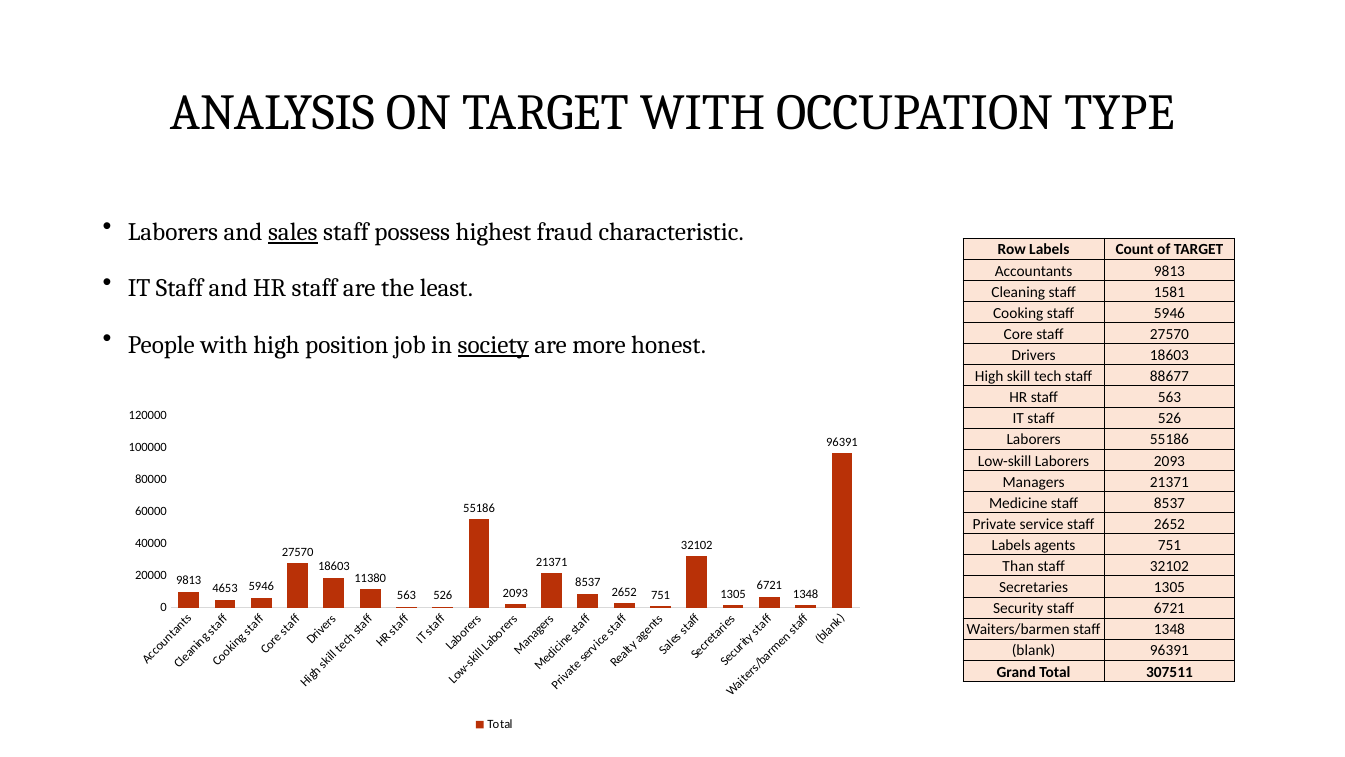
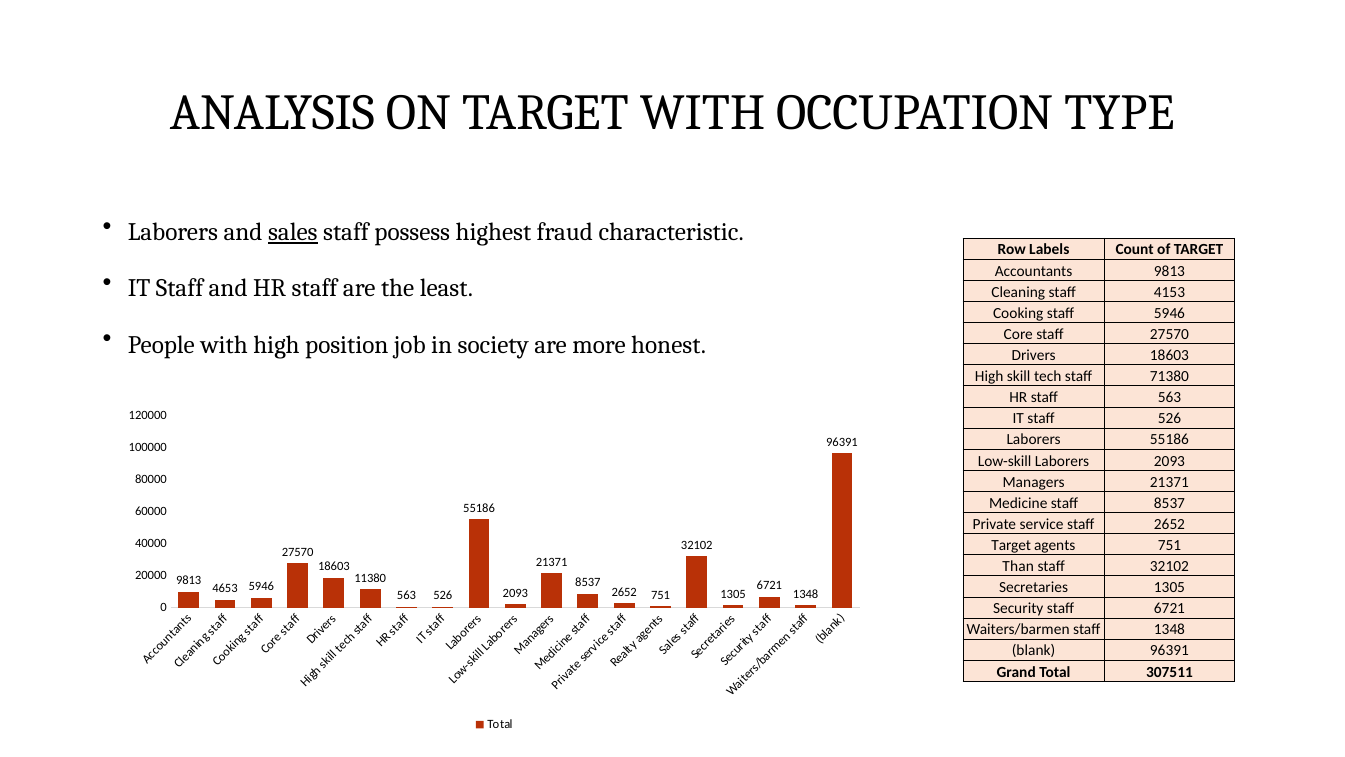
1581: 1581 -> 4153 (1169, 292)
society underline: present -> none (493, 345)
88677: 88677 -> 71380 (1169, 376)
Labels: Labels -> Target (1011, 545)
